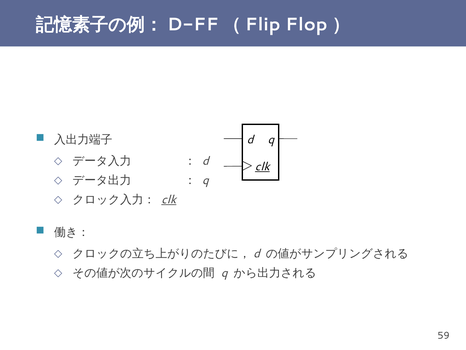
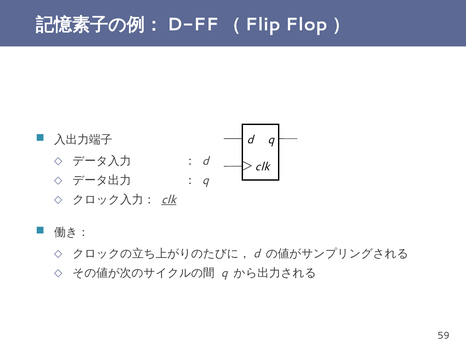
clk underline: present -> none (262, 166)
